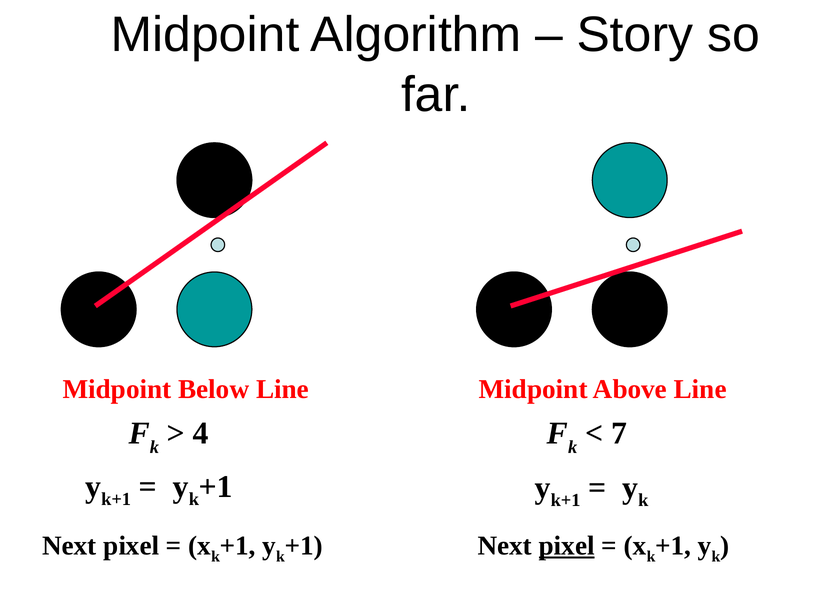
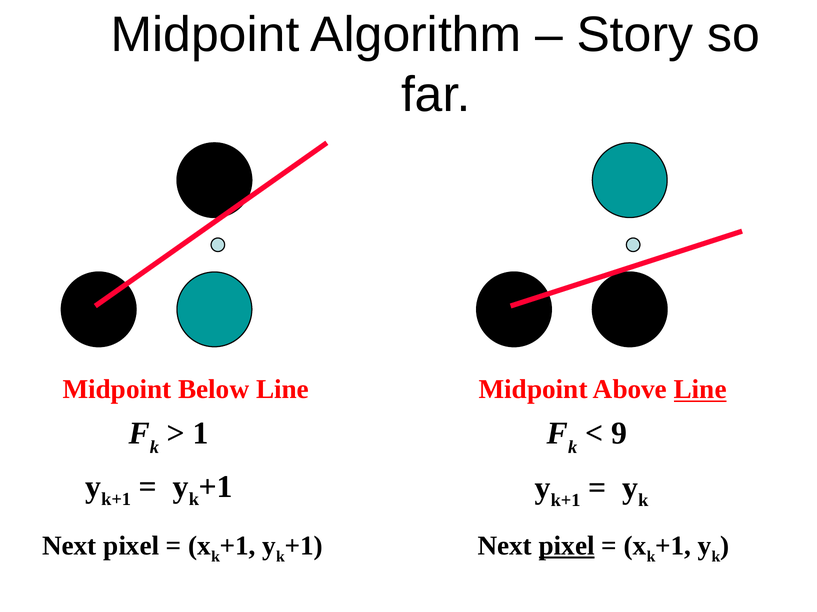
Line underline: none -> present (700, 390)
4: 4 -> 1 (201, 434)
7: 7 -> 9 (619, 434)
